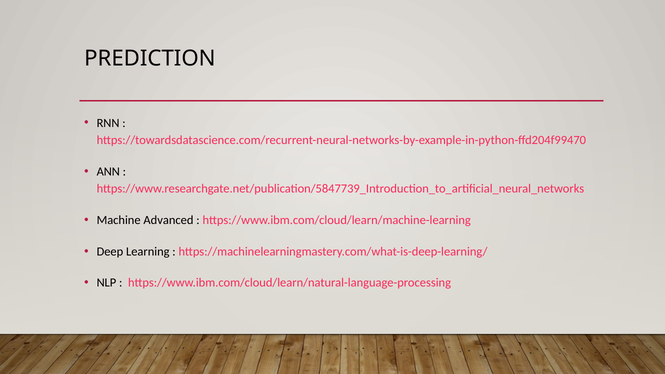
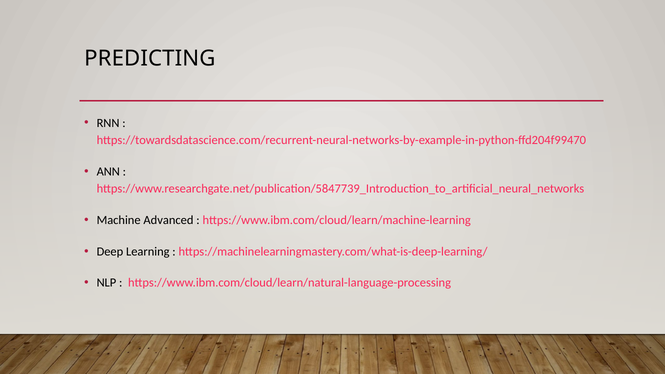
PREDICTION: PREDICTION -> PREDICTING (150, 58)
